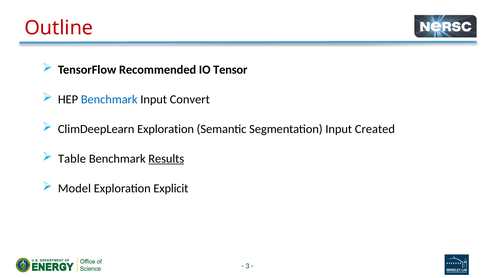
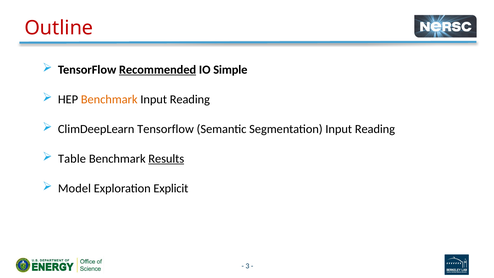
Recommended underline: none -> present (158, 70)
Tensor: Tensor -> Simple (230, 70)
Benchmark colour: blue -> orange (109, 99)
Convert: Convert -> Reading (190, 99)
ClimDeepLearn Exploration: Exploration -> Tensorflow (166, 129)
Segmentation Input Created: Created -> Reading (375, 129)
